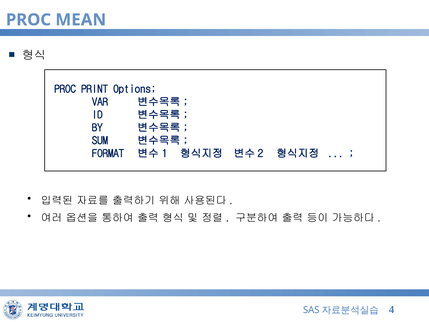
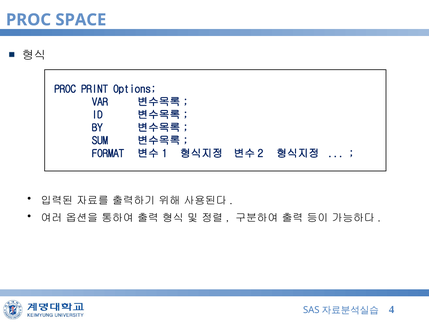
MEAN: MEAN -> SPACE (81, 20)
